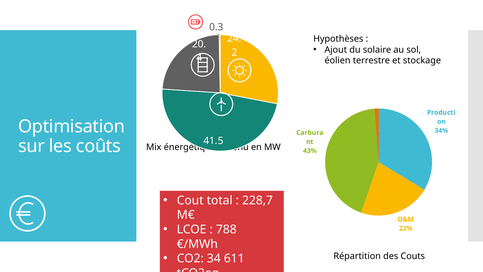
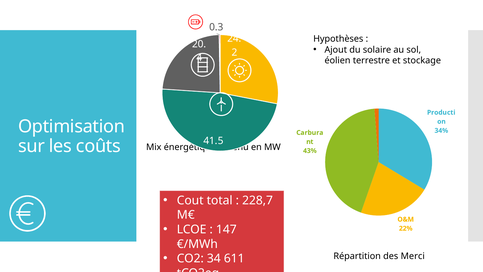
788: 788 -> 147 (226, 229)
Couts: Couts -> Merci (413, 256)
